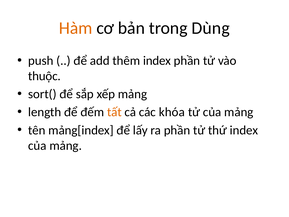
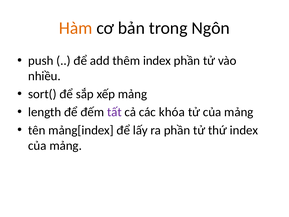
Dùng: Dùng -> Ngôn (211, 28)
thuộc: thuộc -> nhiều (44, 76)
tất colour: orange -> purple (114, 112)
